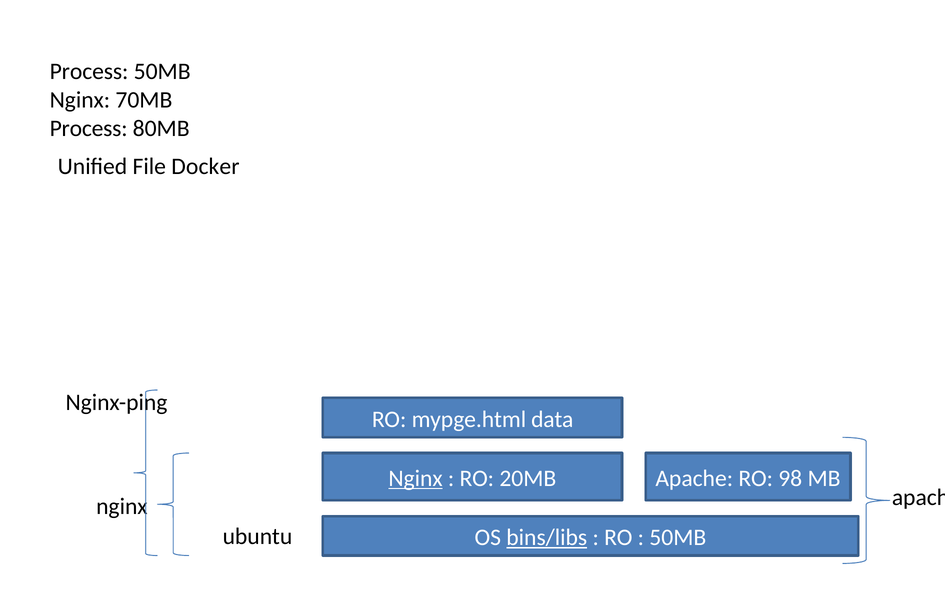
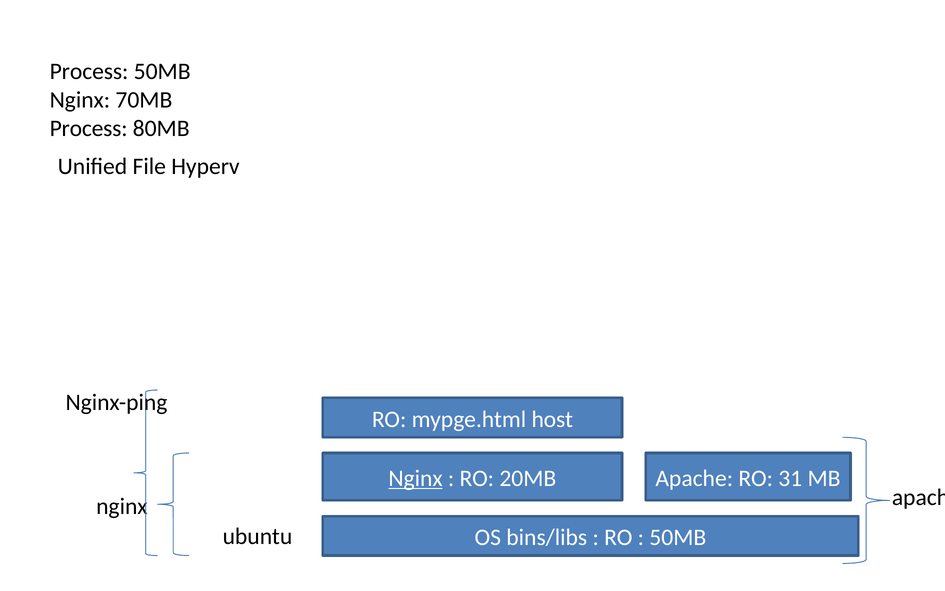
Docker: Docker -> Hyperv (205, 166)
data: data -> host (552, 419)
98: 98 -> 31 (790, 478)
bins/libs underline: present -> none (547, 537)
